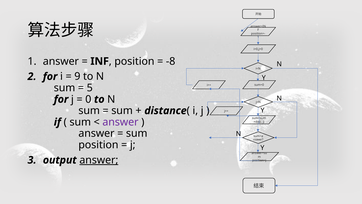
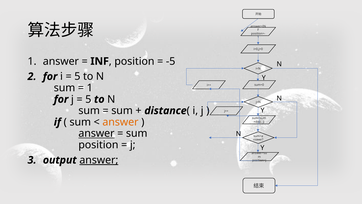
-8: -8 -> -5 (171, 61)
9: 9 -> 5 (77, 76)
5: 5 -> 1 (90, 88)
0: 0 -> 5 (88, 99)
answer colour: purple -> orange (120, 122)
answer underline: none -> present (96, 133)
